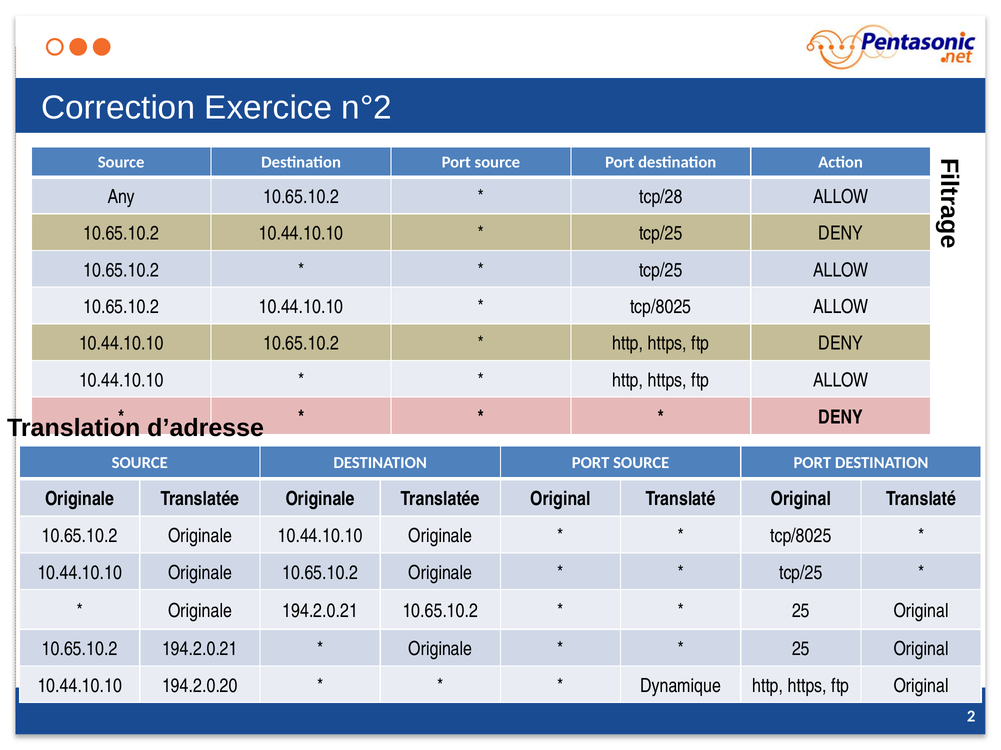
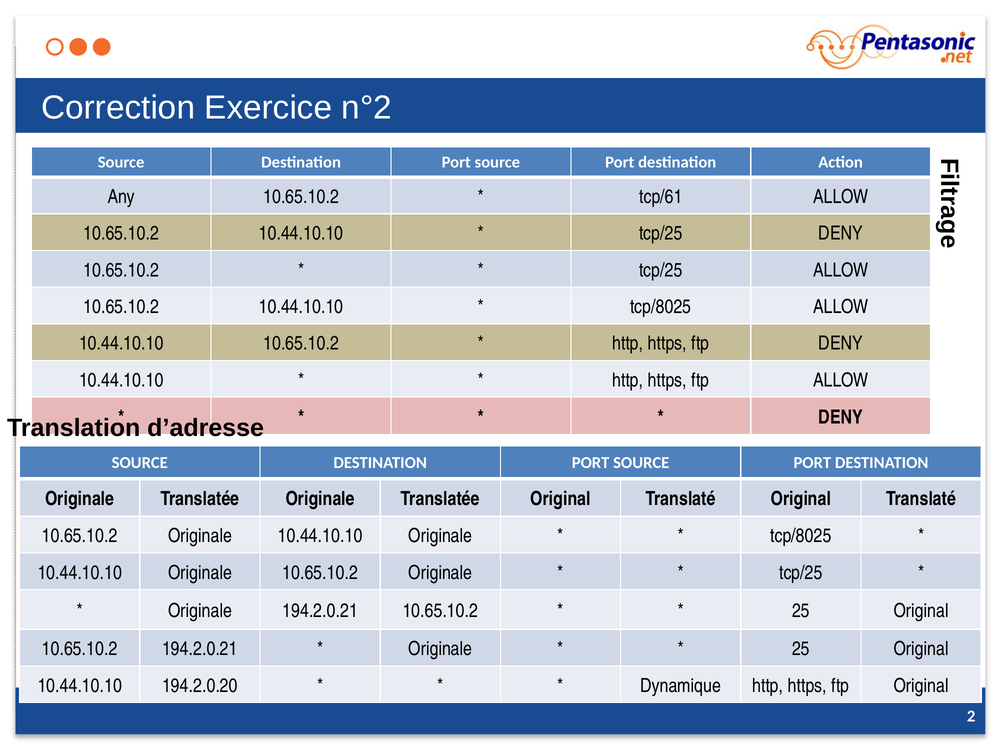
tcp/28: tcp/28 -> tcp/61 (661, 197)
